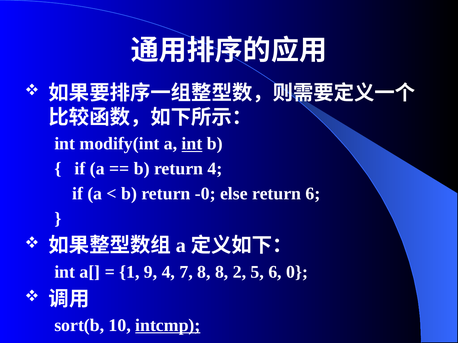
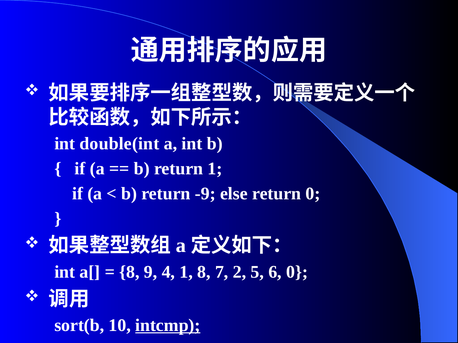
modify(int: modify(int -> double(int (119, 144)
int underline: present -> none (192, 144)
return 4: 4 -> 1 (215, 169)
-0: -0 -> -9 (205, 194)
return 6: 6 -> 0 (313, 194)
1: 1 -> 8 (129, 272)
4 7: 7 -> 1 (186, 272)
8 8: 8 -> 7 (222, 272)
